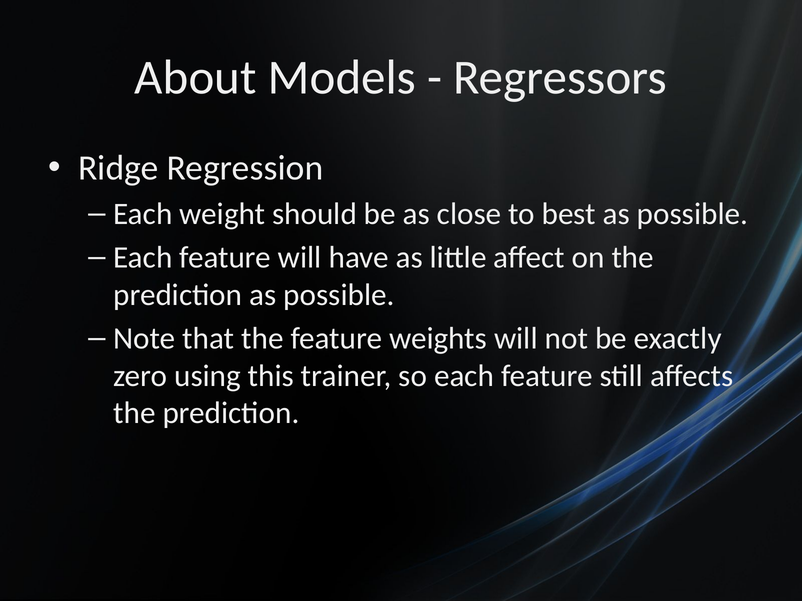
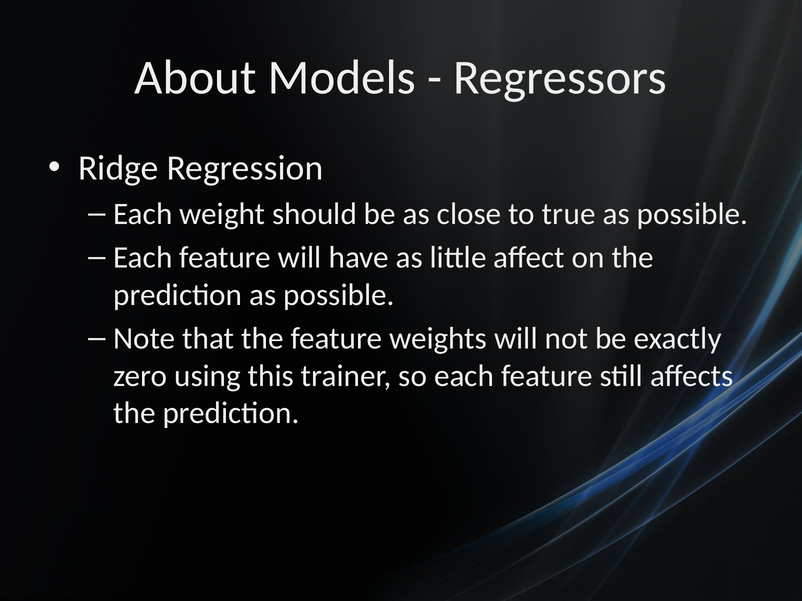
best: best -> true (569, 214)
